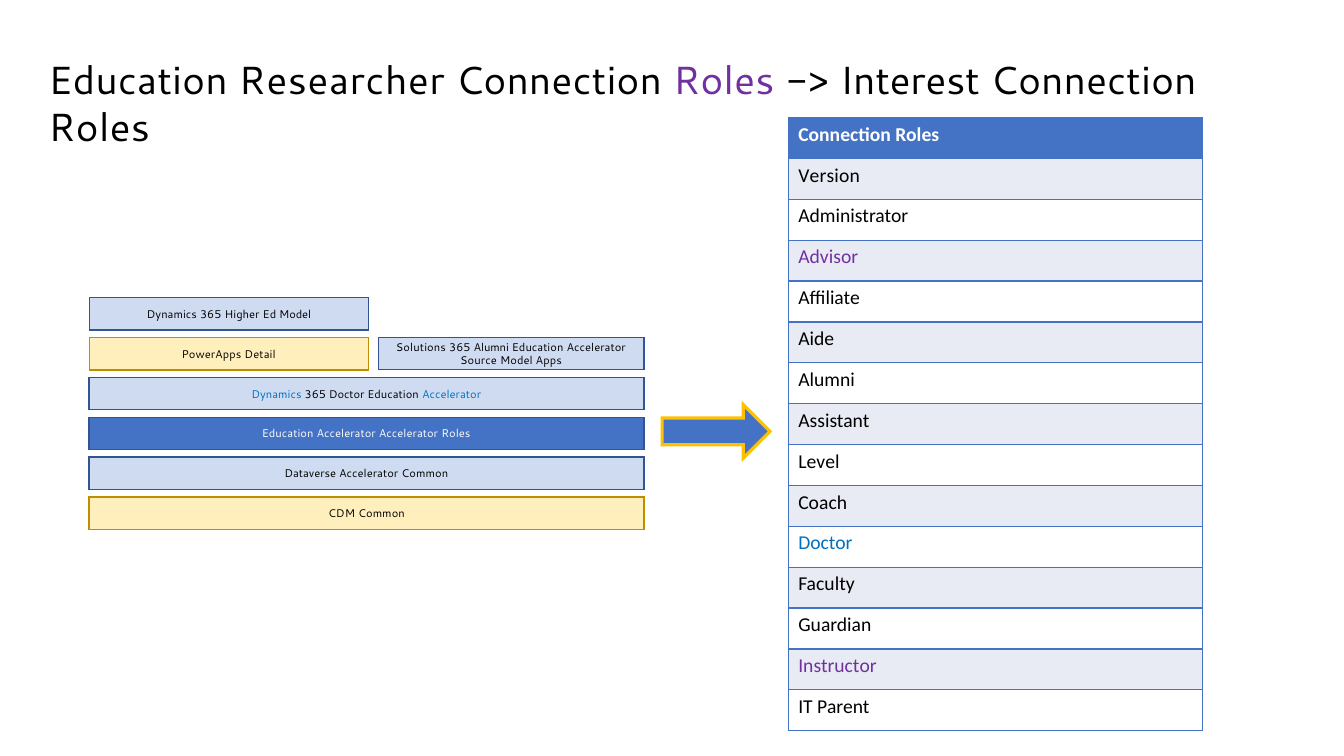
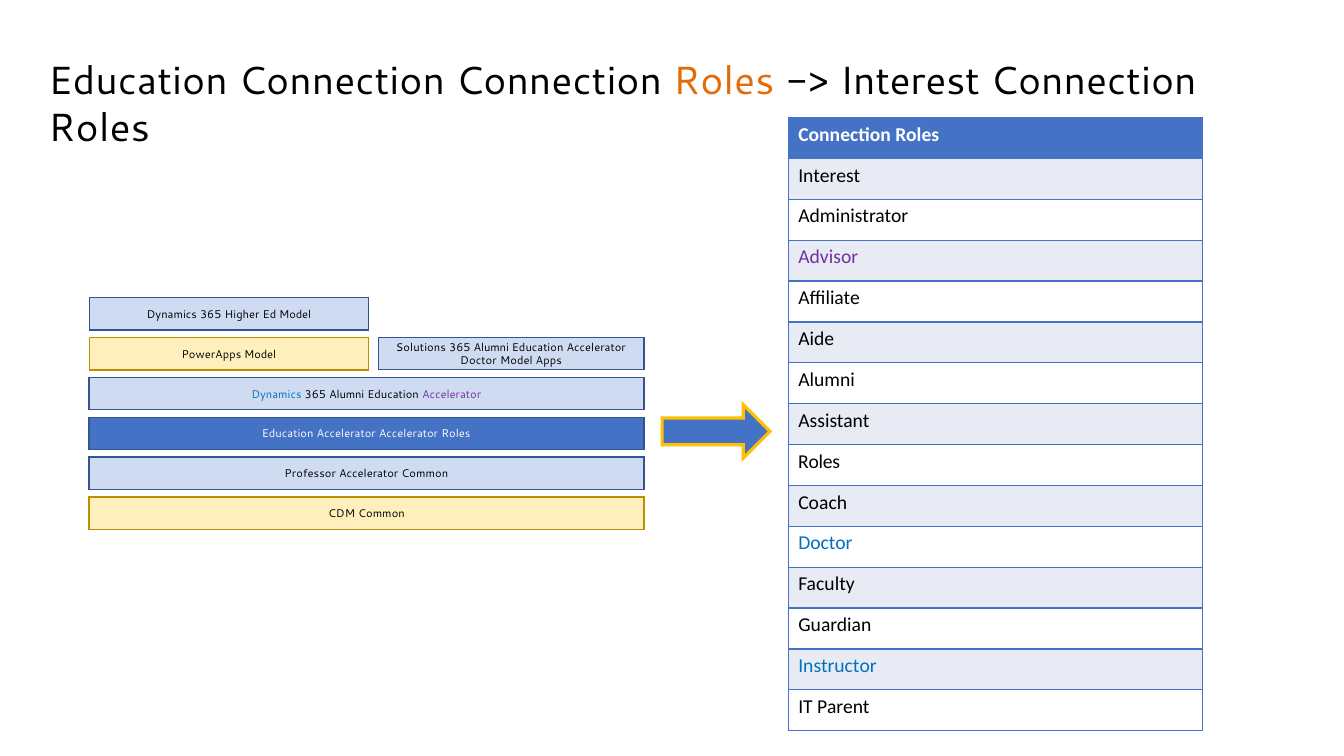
Education Researcher: Researcher -> Connection (342, 82)
Roles colour: purple -> orange (724, 82)
Version: Version -> Interest (829, 176)
PowerApps Detail: Detail -> Model (260, 355)
Source: Source -> Doctor (478, 361)
Doctor: Doctor -> Alumni (347, 394)
Accelerator colour: blue -> purple (452, 394)
Level: Level -> Roles (819, 462)
Dataverse: Dataverse -> Professor (310, 474)
Instructor colour: purple -> blue (837, 666)
